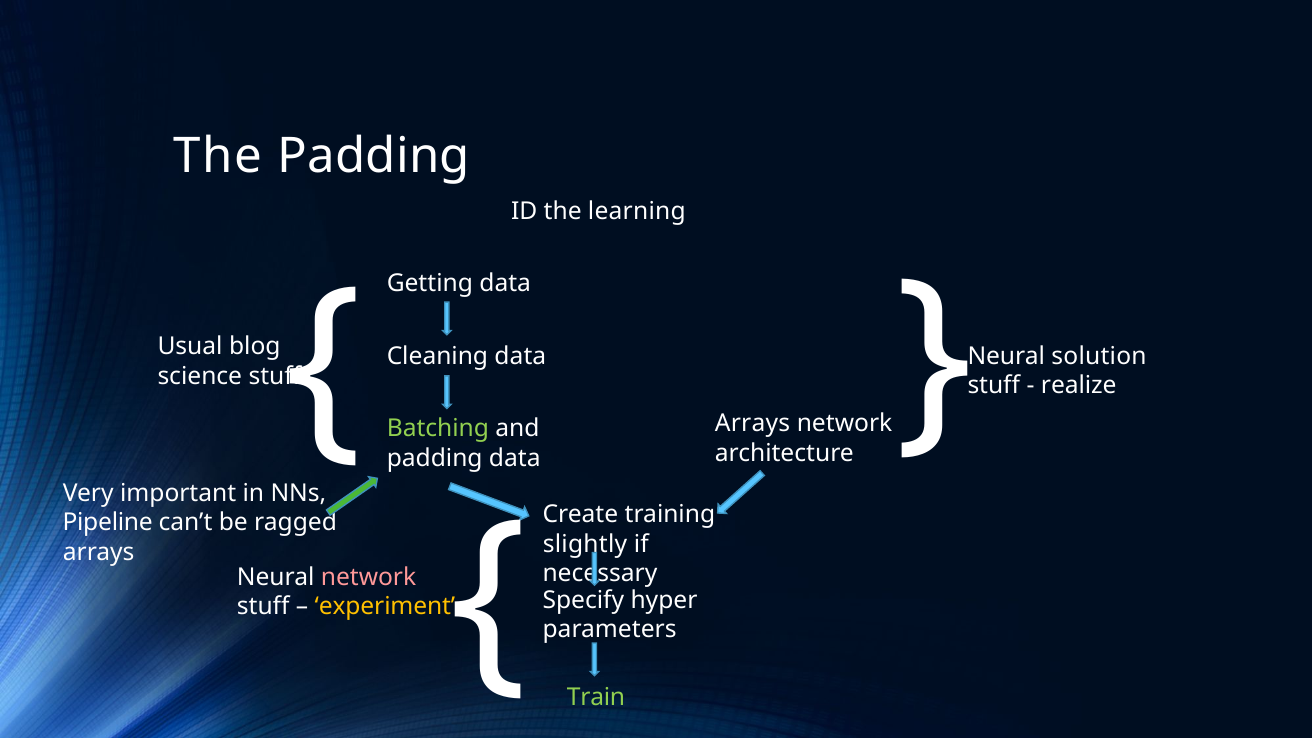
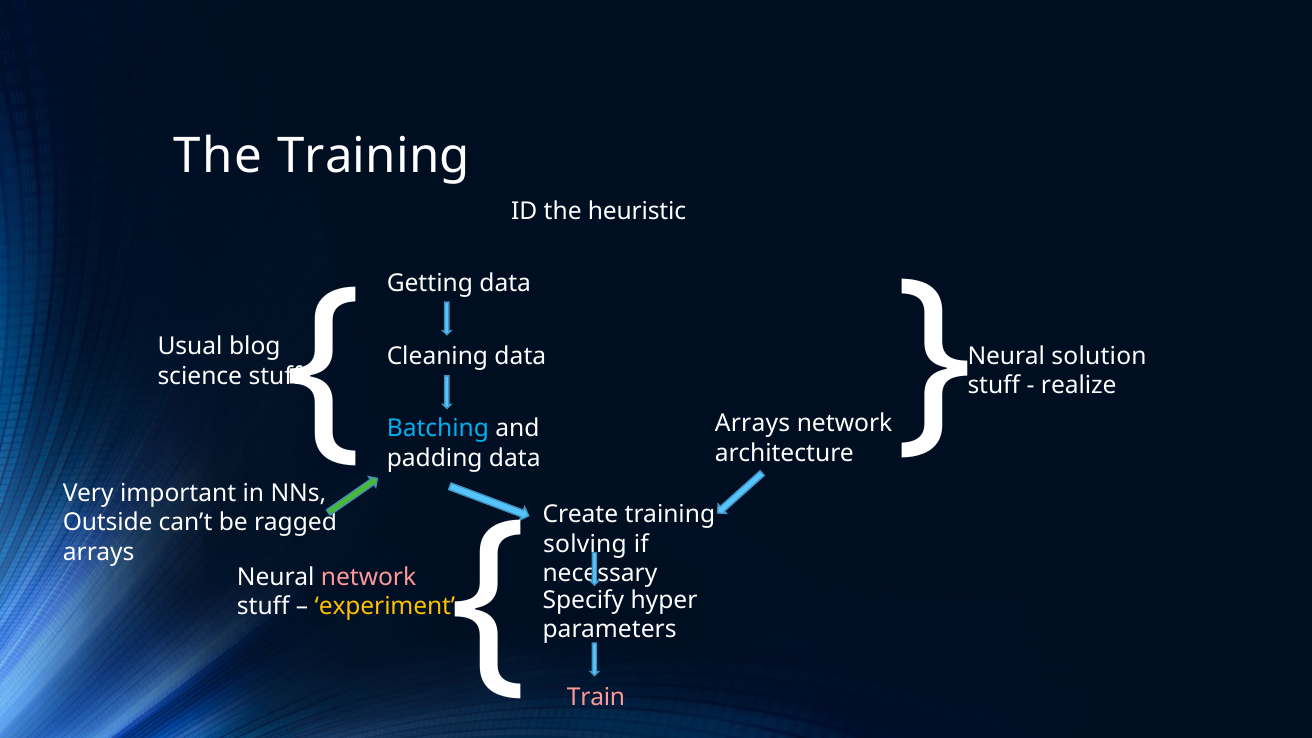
The Padding: Padding -> Training (374, 157)
learning: learning -> heuristic (637, 211)
Batching colour: light green -> light blue (438, 429)
Pipeline: Pipeline -> Outside (108, 523)
slightly: slightly -> solving (585, 544)
Train colour: light green -> pink (596, 697)
